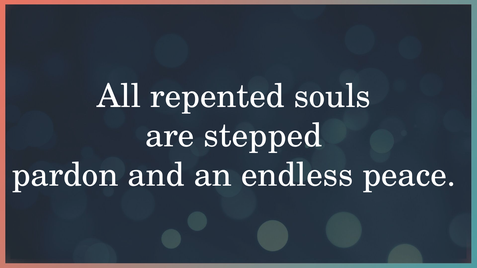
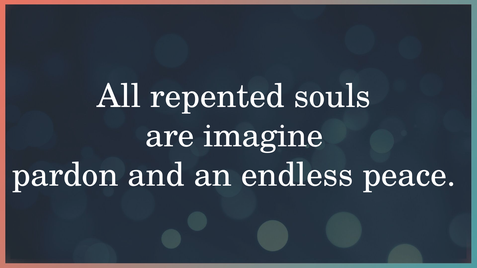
stepped: stepped -> imagine (263, 136)
